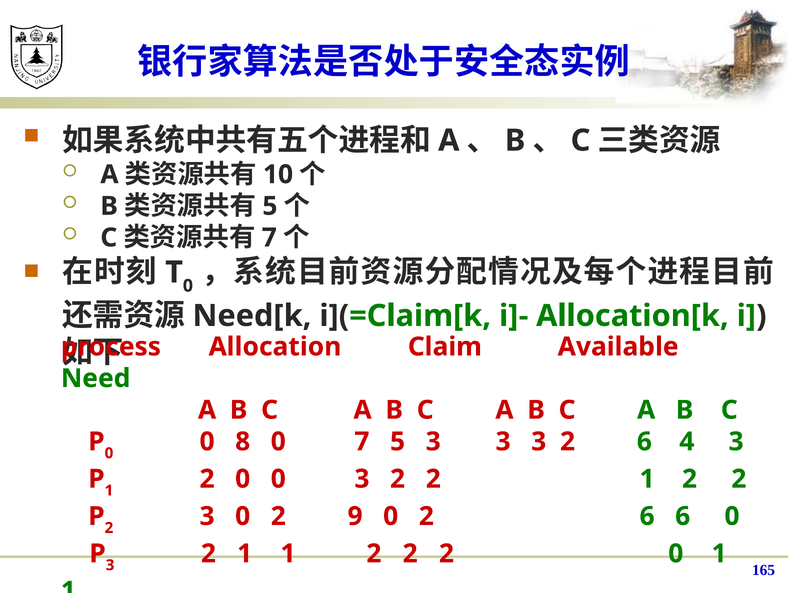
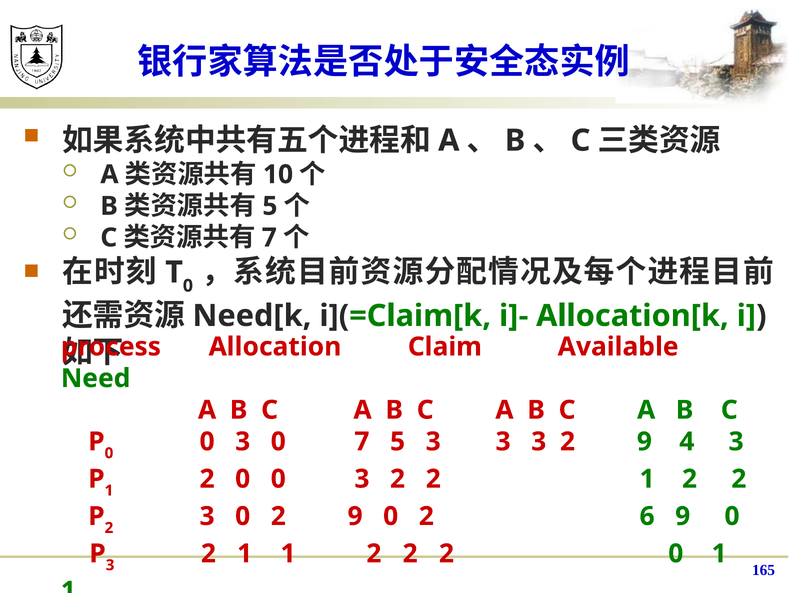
8: 8 -> 3 (243, 442)
3 2 6: 6 -> 9 (644, 442)
6 6: 6 -> 9 (683, 517)
